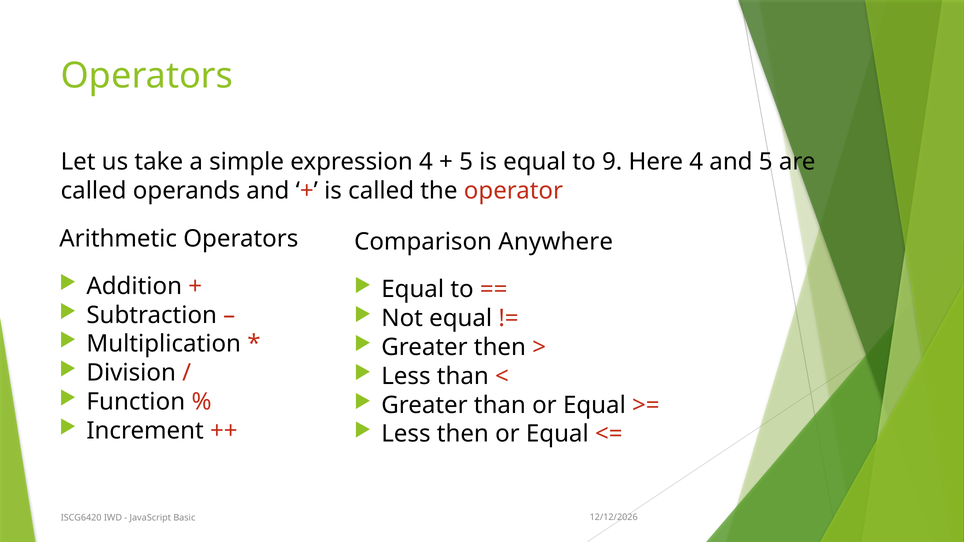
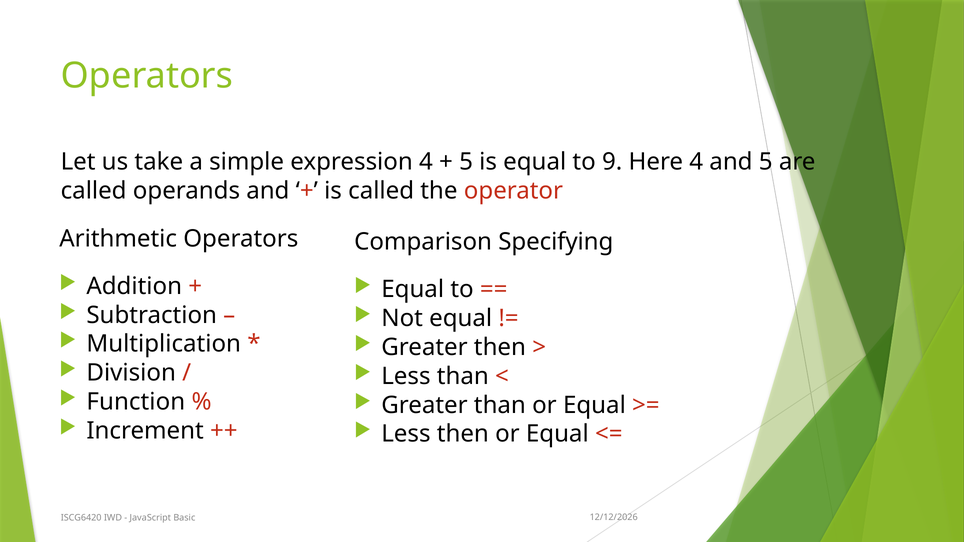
Anywhere: Anywhere -> Specifying (556, 242)
